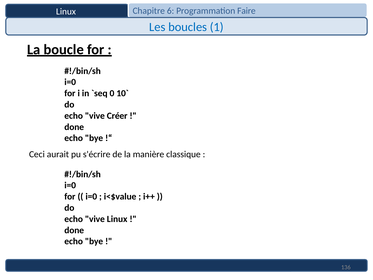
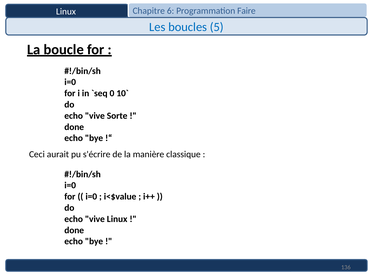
1: 1 -> 5 (217, 27)
Créer: Créer -> Sorte (117, 116)
